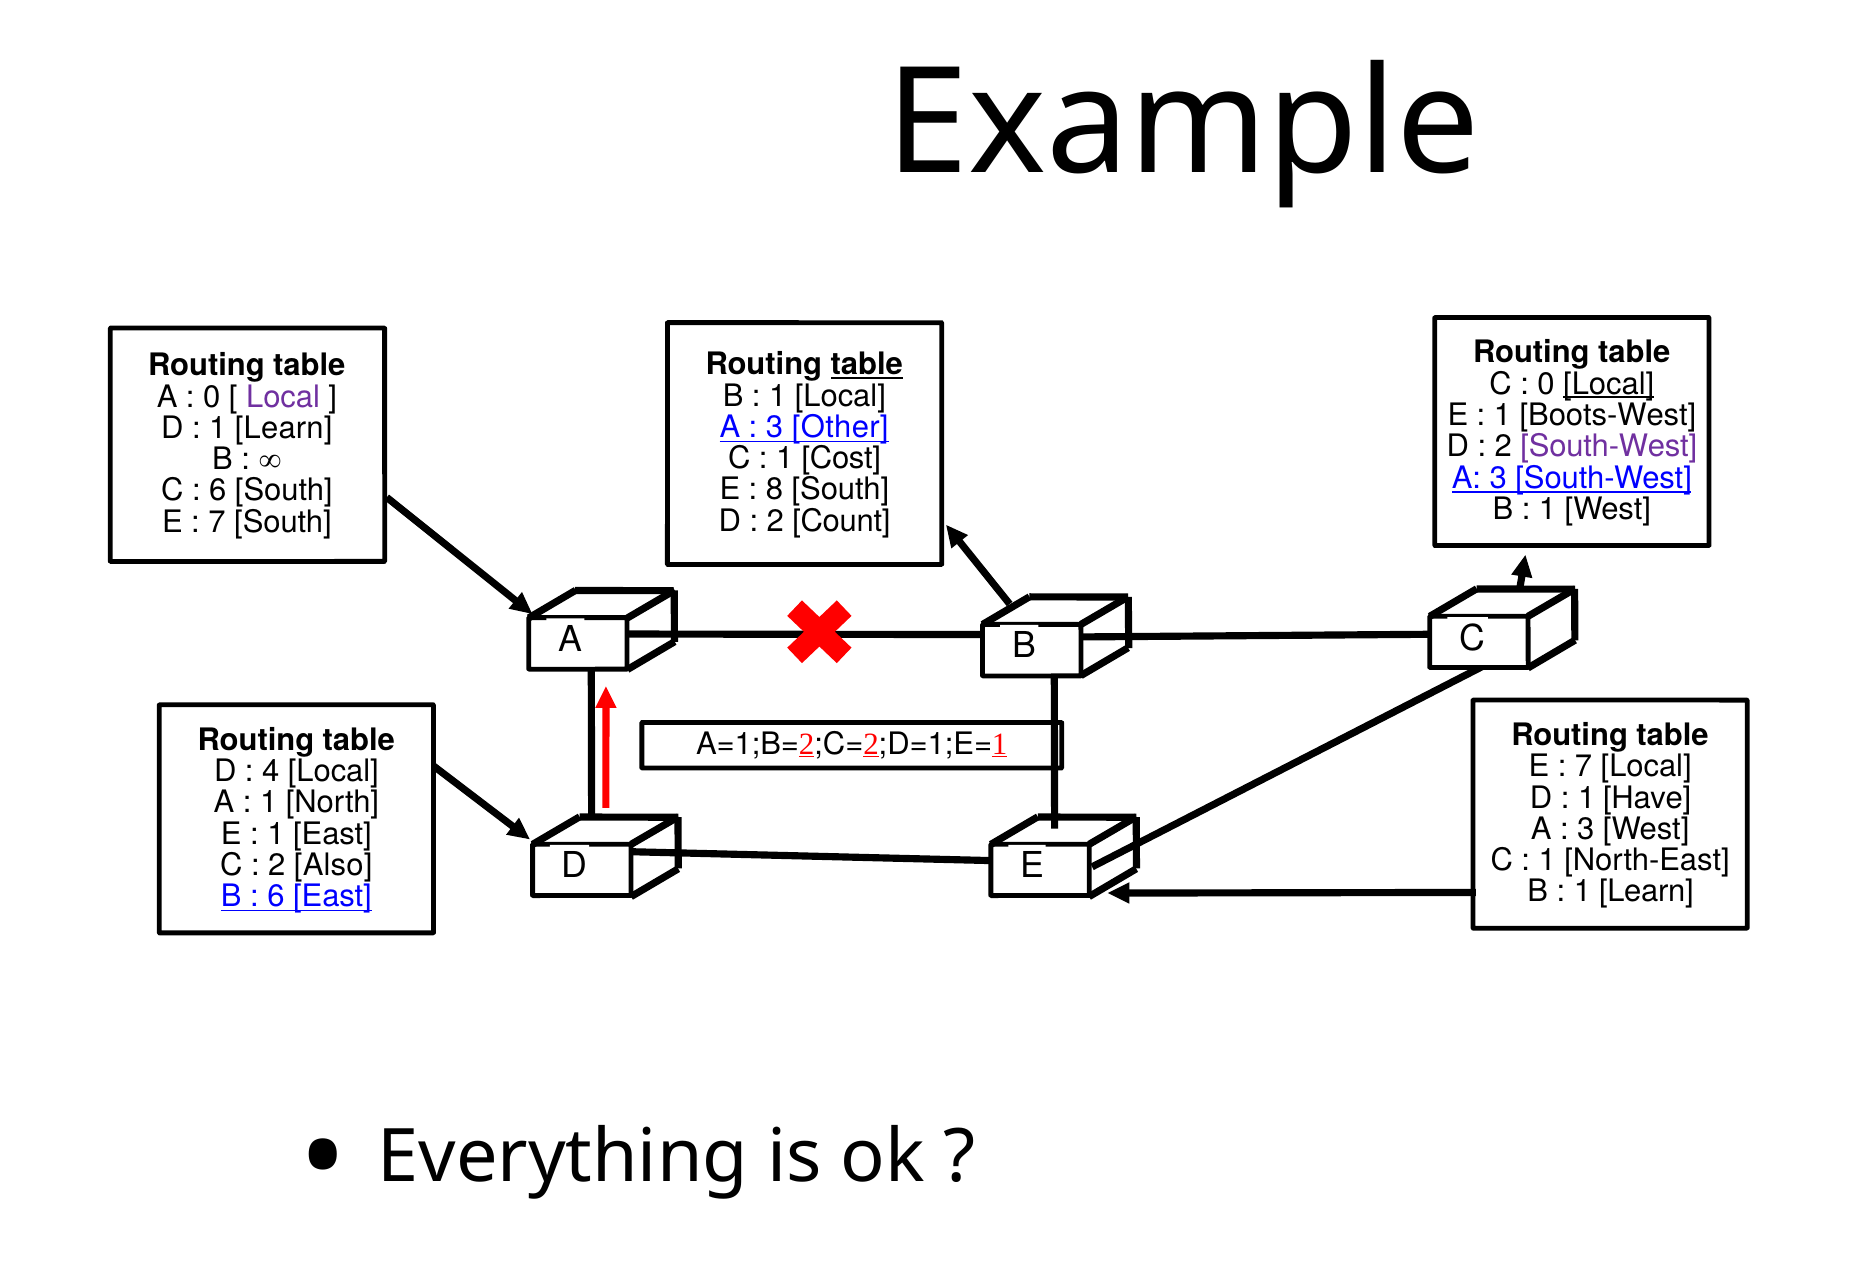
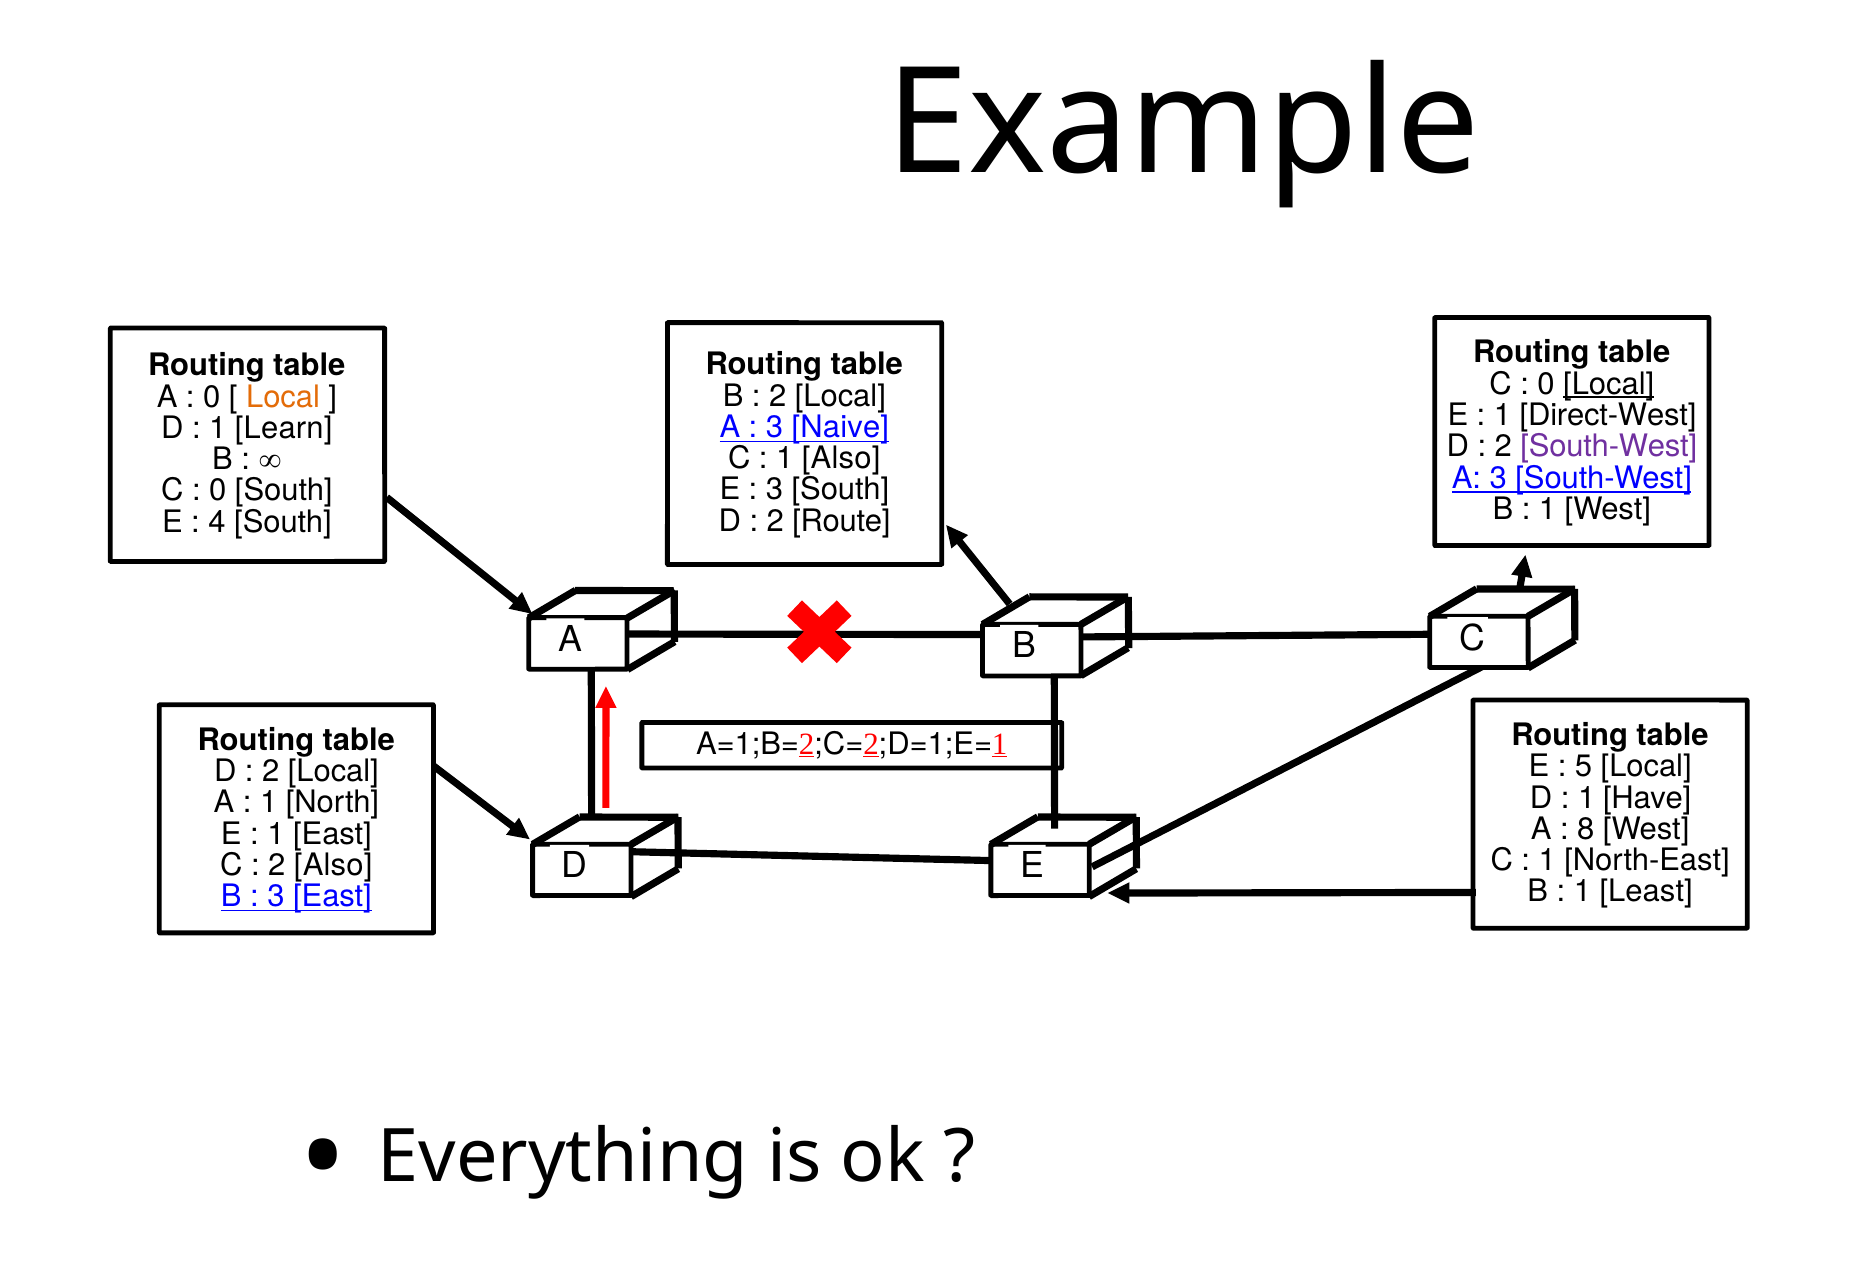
table underline: present -> none (867, 365)
1: 1 -> 2 (778, 396)
Local colour: purple -> orange (283, 397)
Boots-West: Boots-West -> Direct-West (1608, 415)
Other: Other -> Naive (840, 427)
1 Cost: Cost -> Also (841, 458)
8: 8 -> 3 (774, 490)
6: 6 -> 0 (218, 491)
Count: Count -> Route (841, 521)
7: 7 -> 4 (217, 522)
7: 7 -> 5 (1584, 767)
4: 4 -> 2 (271, 771)
3: 3 -> 8 (1586, 829)
Learn: Learn -> Least (1646, 892)
6: 6 -> 3 (276, 897)
